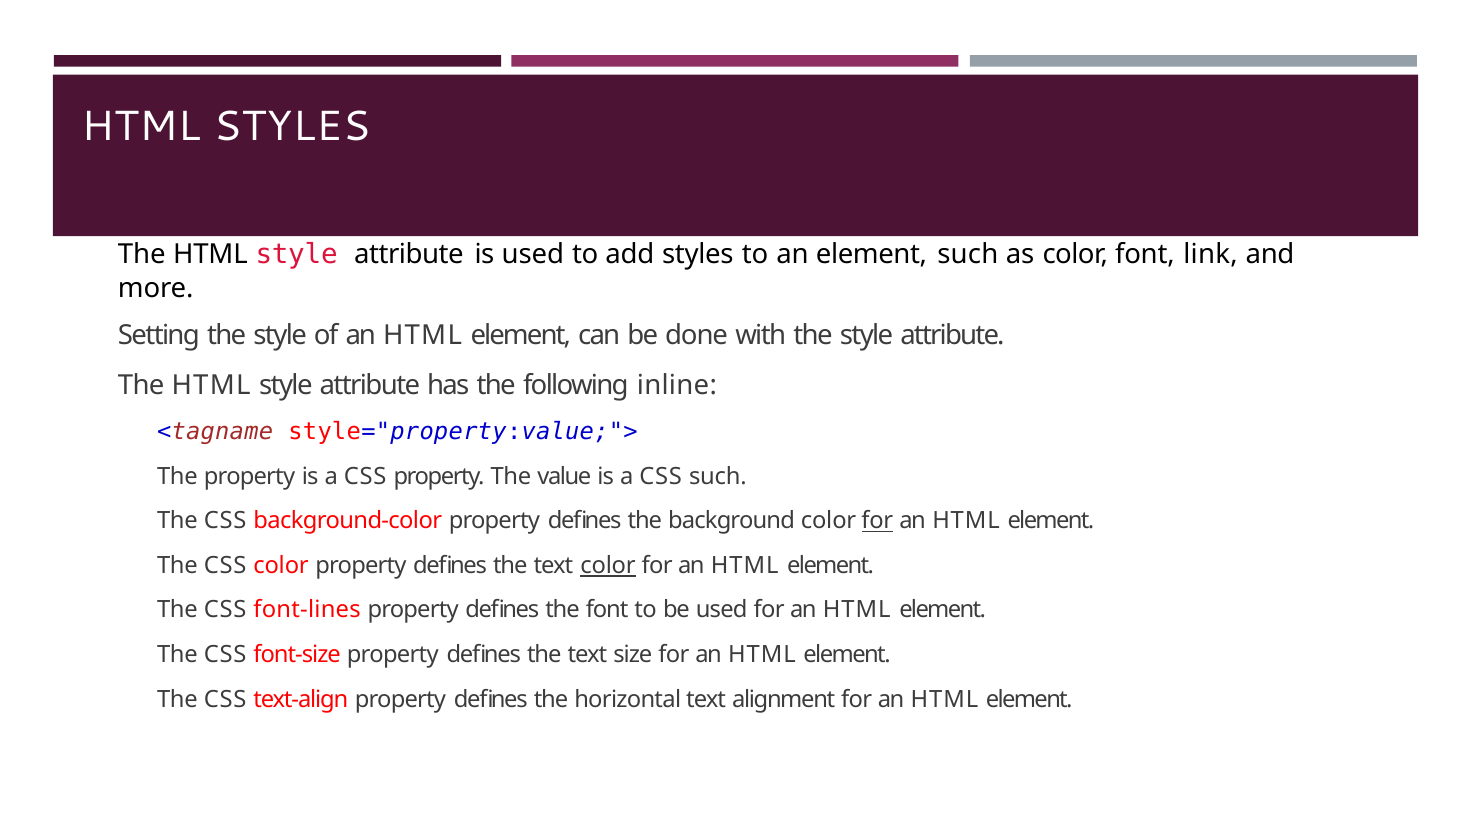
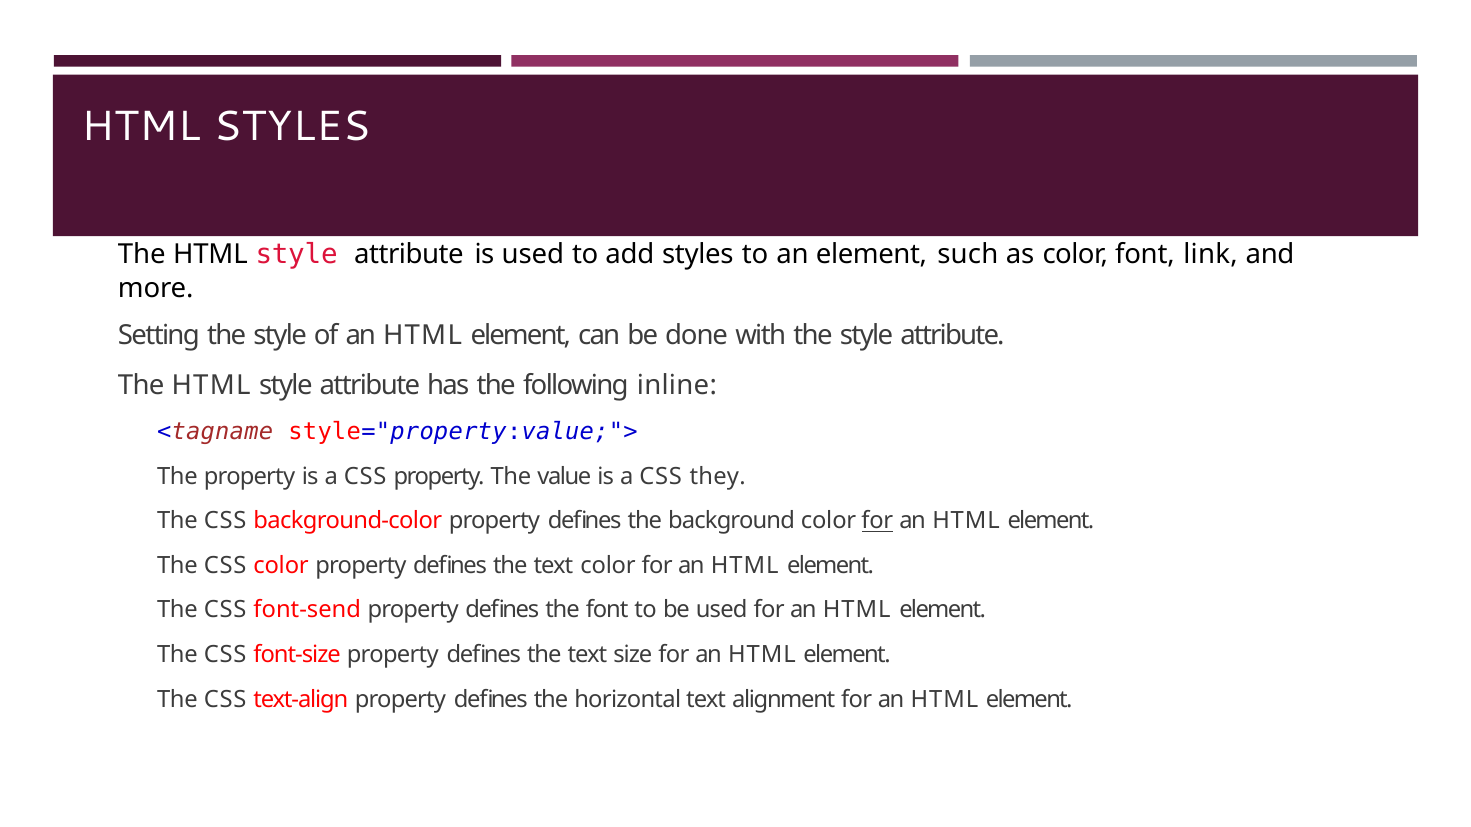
CSS such: such -> they (718, 476)
color underline: present -> none (608, 566)
font-lines: font-lines -> font-send (307, 610)
